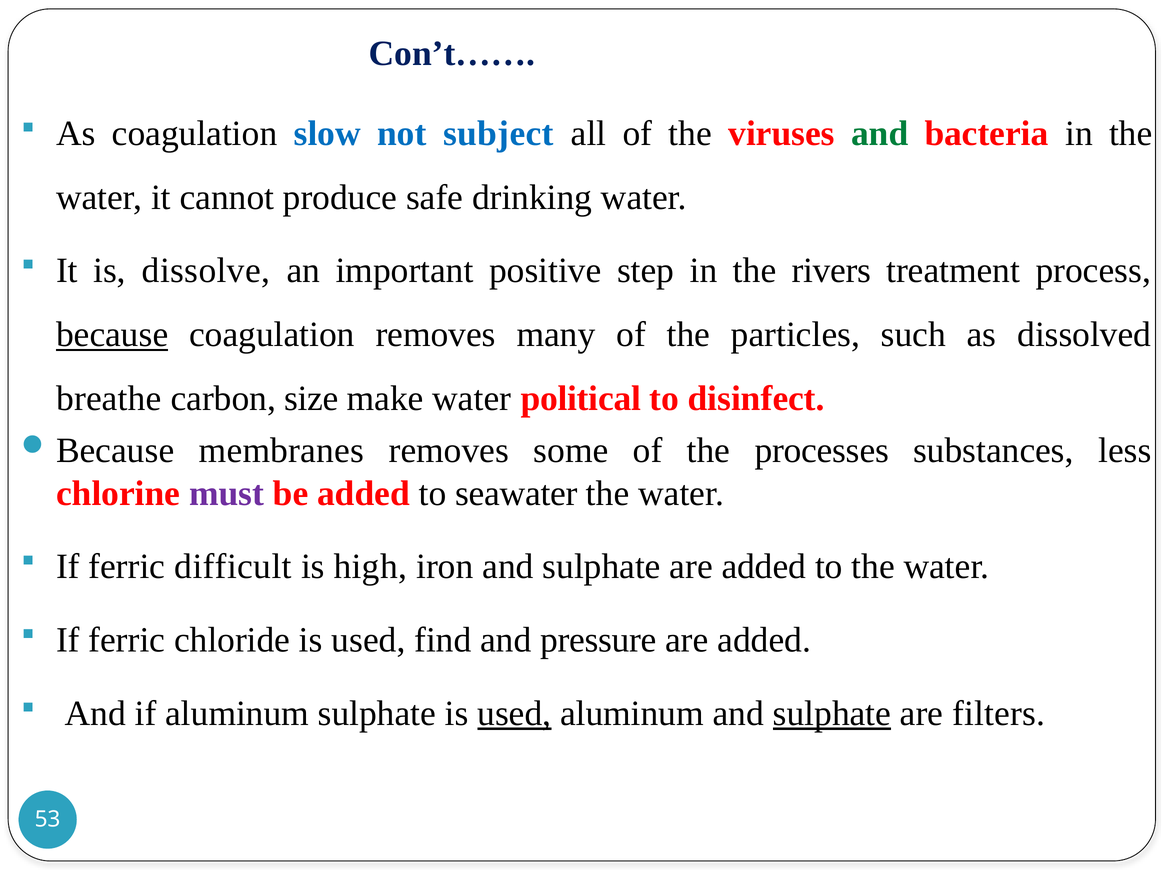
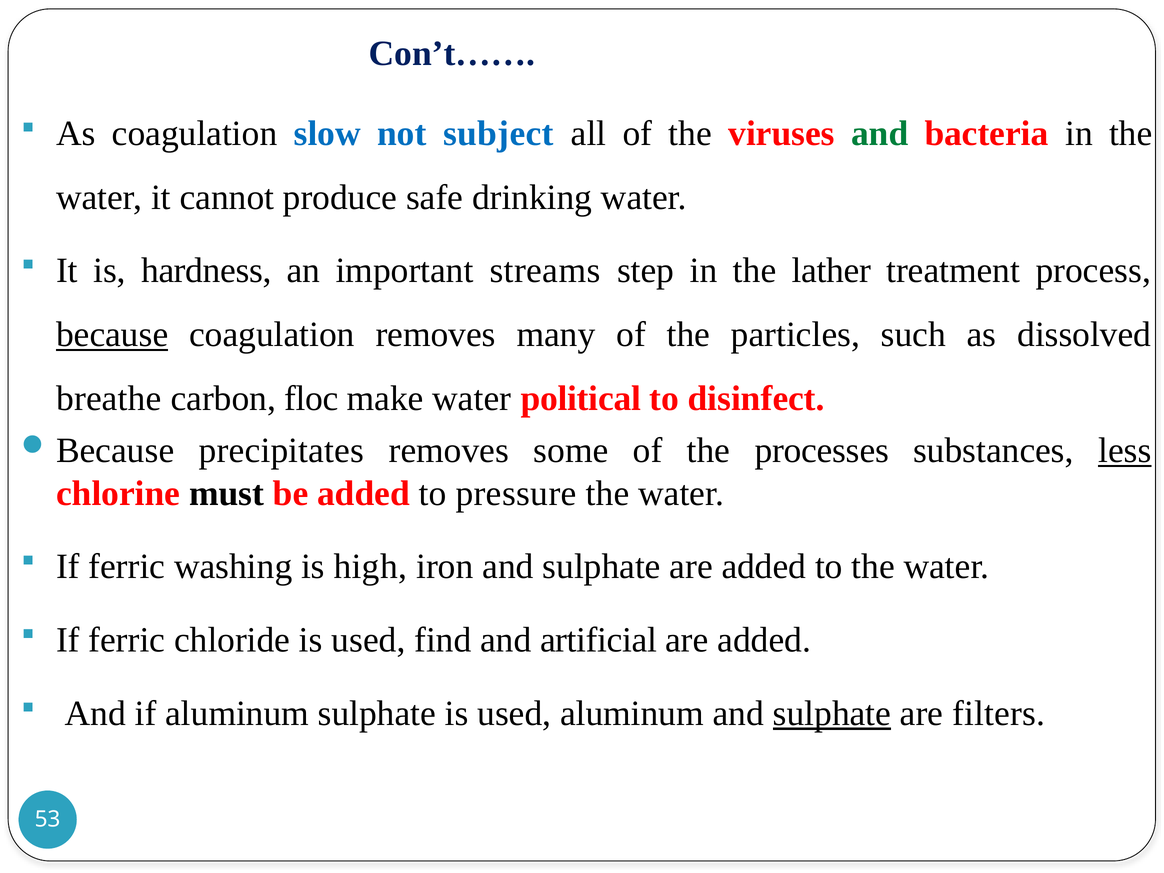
dissolve: dissolve -> hardness (206, 271)
positive: positive -> streams (545, 271)
rivers: rivers -> lather (831, 271)
size: size -> floc (312, 399)
membranes: membranes -> precipitates (281, 451)
less underline: none -> present (1125, 451)
must colour: purple -> black (226, 493)
seawater: seawater -> pressure (516, 493)
difficult: difficult -> washing (233, 567)
pressure: pressure -> artificial (599, 640)
used underline: present -> none (514, 713)
